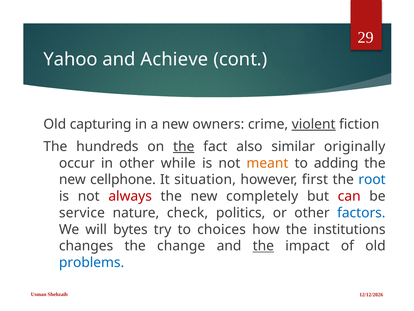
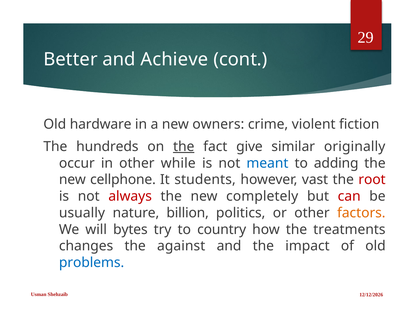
Yahoo: Yahoo -> Better (71, 59)
capturing: capturing -> hardware (101, 124)
violent underline: present -> none (314, 124)
also: also -> give (249, 146)
meant colour: orange -> blue (267, 163)
situation: situation -> students (205, 179)
first: first -> vast (315, 179)
root colour: blue -> red (372, 179)
service: service -> usually (82, 213)
check: check -> billion (188, 213)
factors colour: blue -> orange (361, 213)
choices: choices -> country (222, 229)
institutions: institutions -> treatments (349, 229)
change: change -> against (181, 246)
the underline: present -> none (263, 246)
